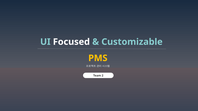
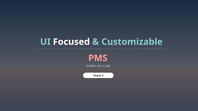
PMS colour: yellow -> pink (98, 58)
